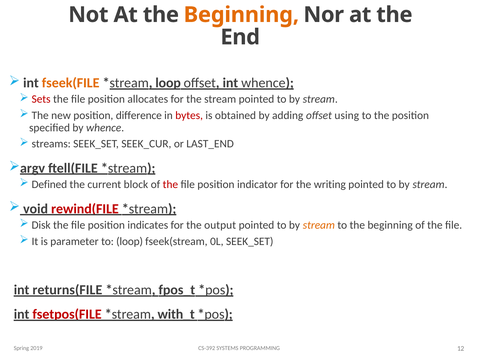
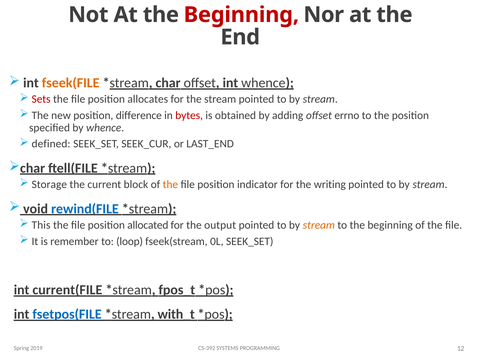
Beginning colour: orange -> red (241, 15)
loop: loop -> char (168, 83)
using: using -> errno (347, 115)
streams: streams -> defined (51, 144)
argv: argv -> char (33, 168)
Defined: Defined -> Storage (49, 184)
the colour: red -> orange (170, 184)
rewind(FILE colour: red -> blue (85, 208)
Disk: Disk -> This (41, 225)
indicates: indicates -> allocated (148, 225)
parameter: parameter -> remember (74, 241)
returns(FILE: returns(FILE -> current(FILE (67, 290)
fsetpos(FILE colour: red -> blue (67, 314)
